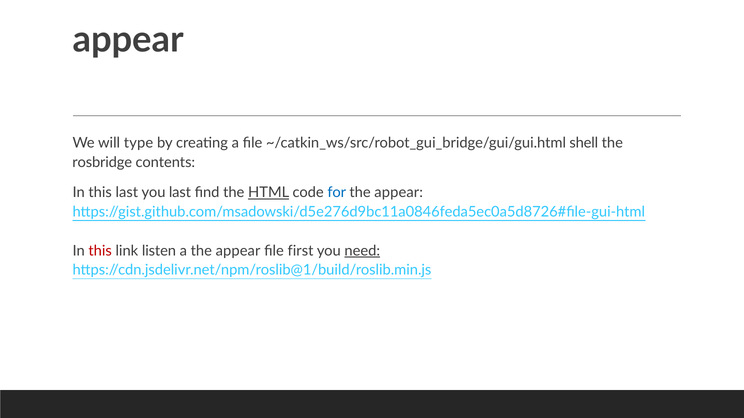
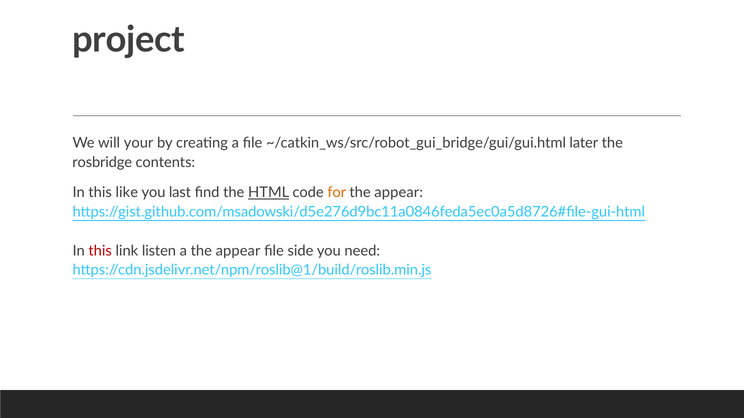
appear: appear -> project (128, 40)
type: type -> your (139, 143)
shell: shell -> later (584, 143)
this last: last -> like (127, 193)
for colour: blue -> orange (337, 193)
first: first -> side (301, 251)
need underline: present -> none (362, 251)
